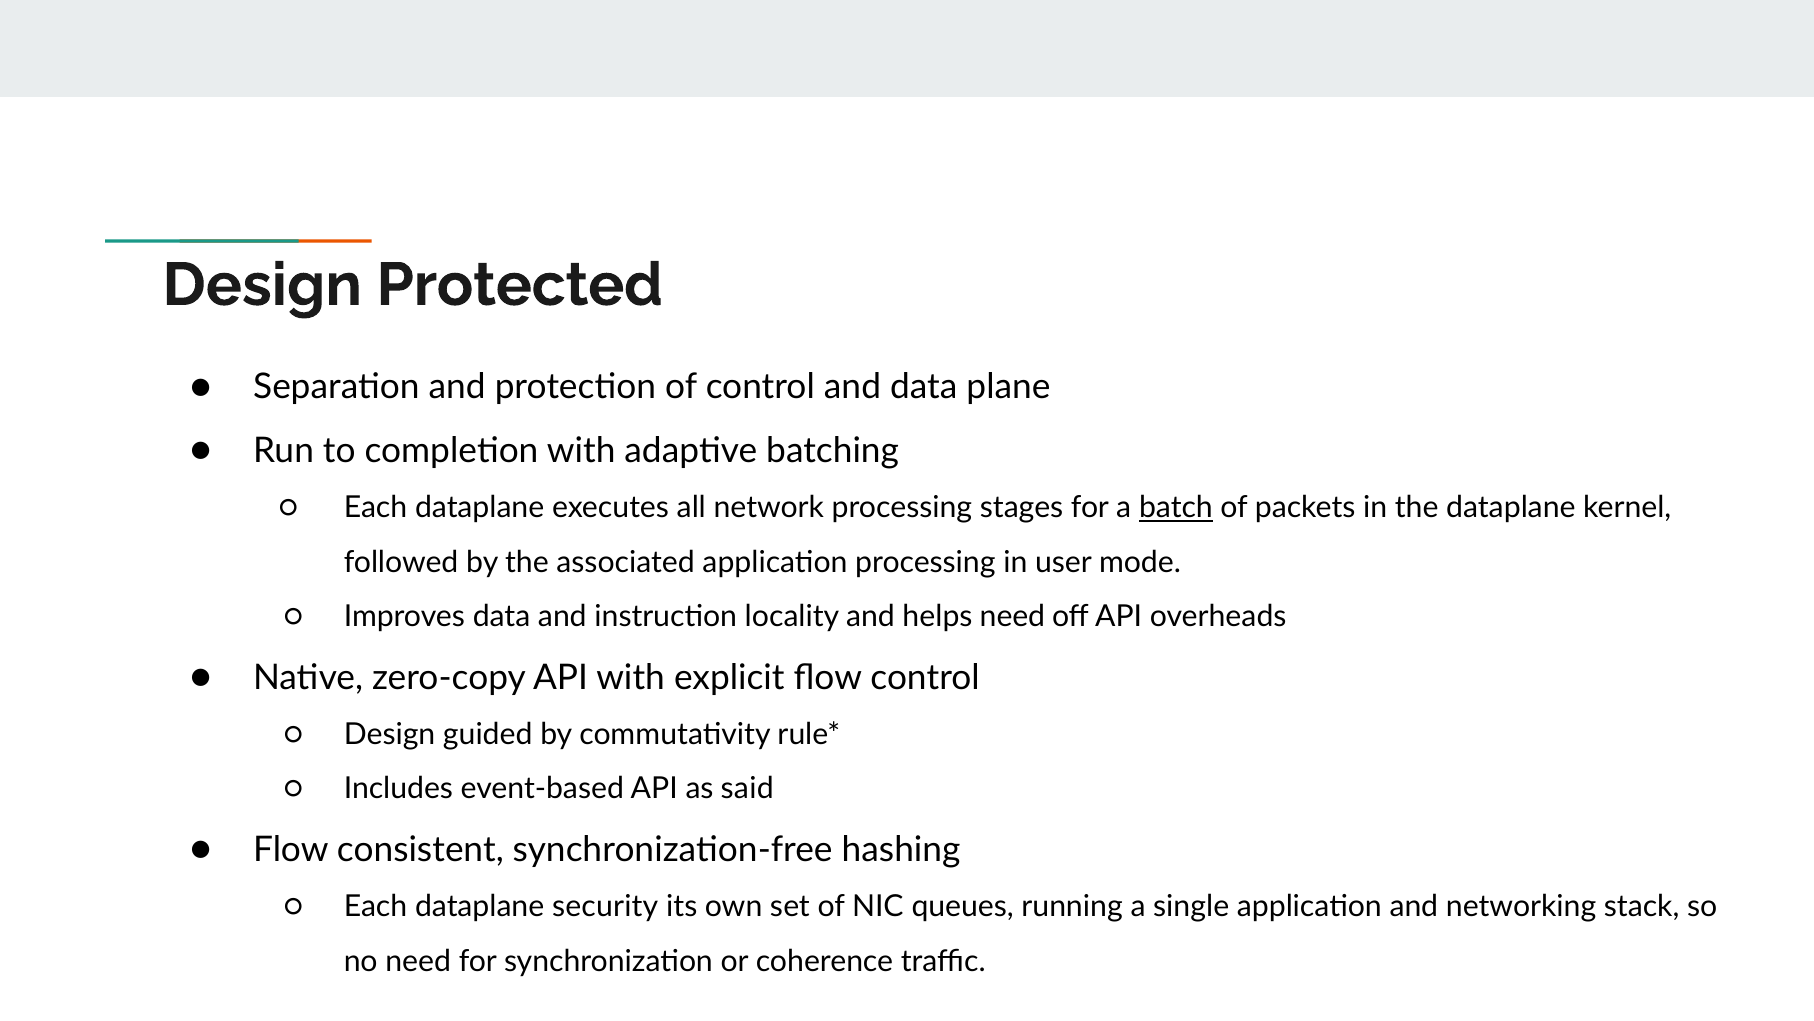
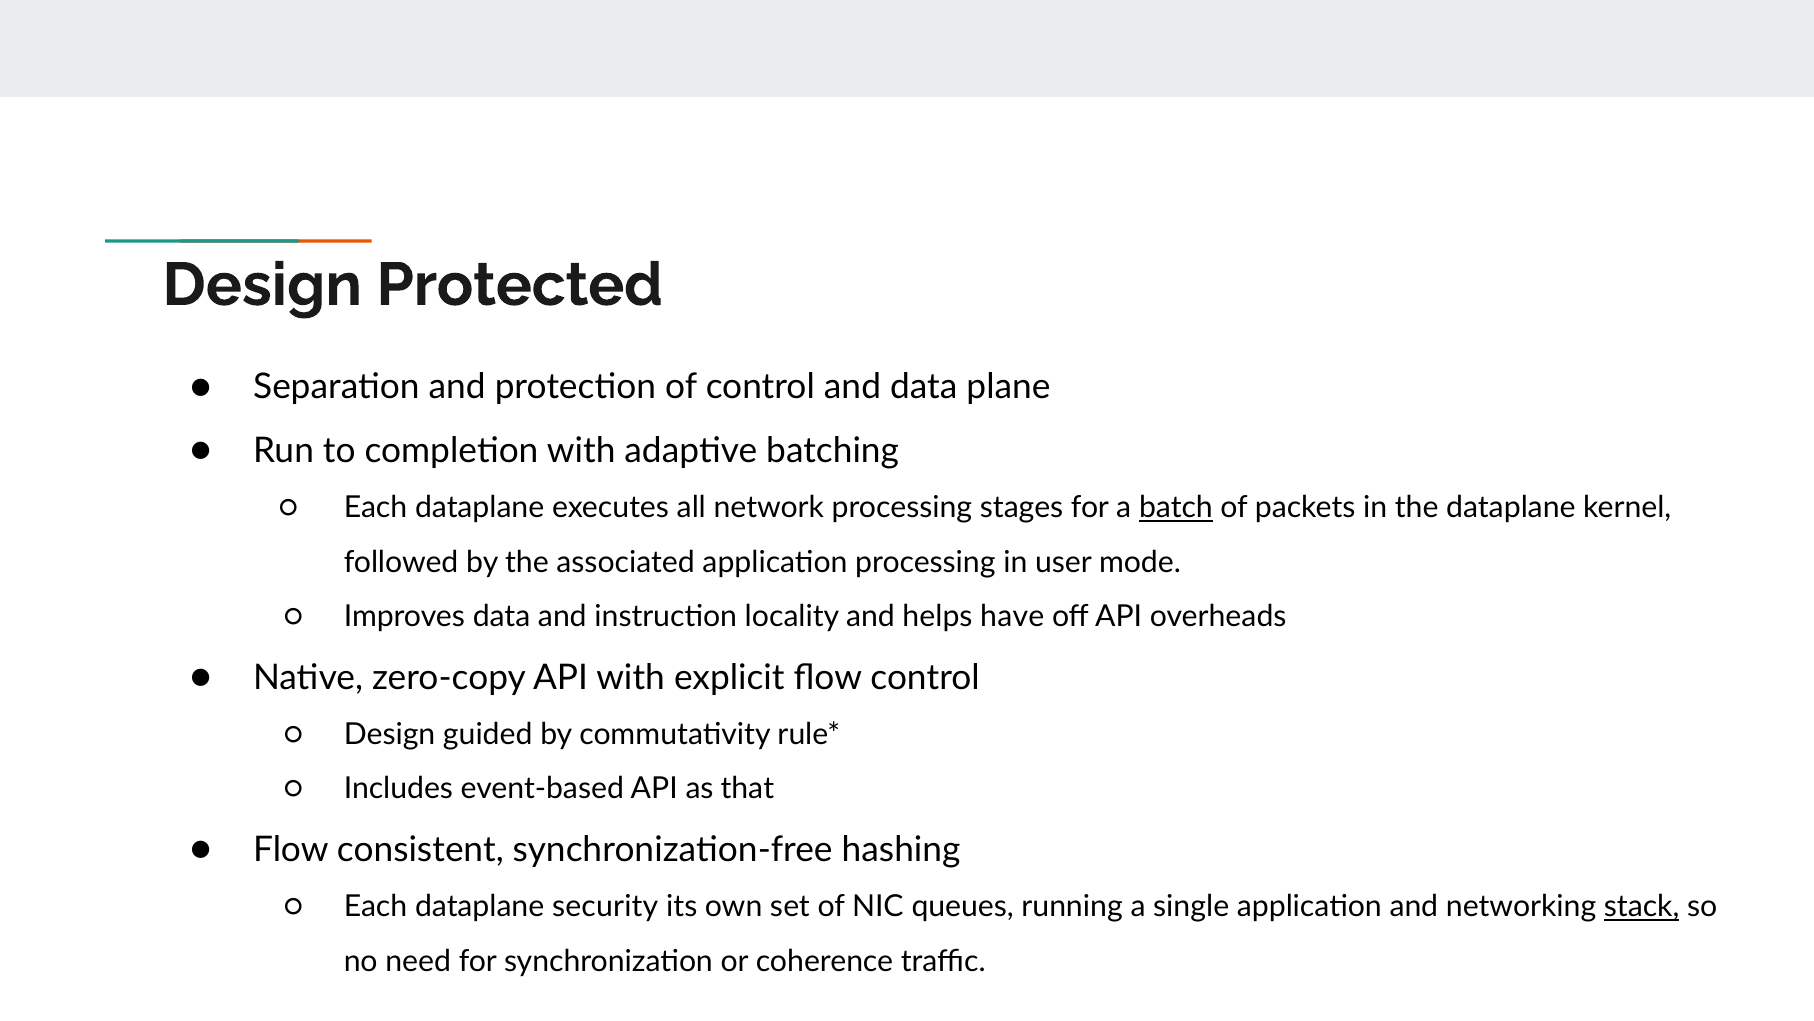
helps need: need -> have (1012, 616)
said: said -> that (747, 788)
stack underline: none -> present (1642, 906)
